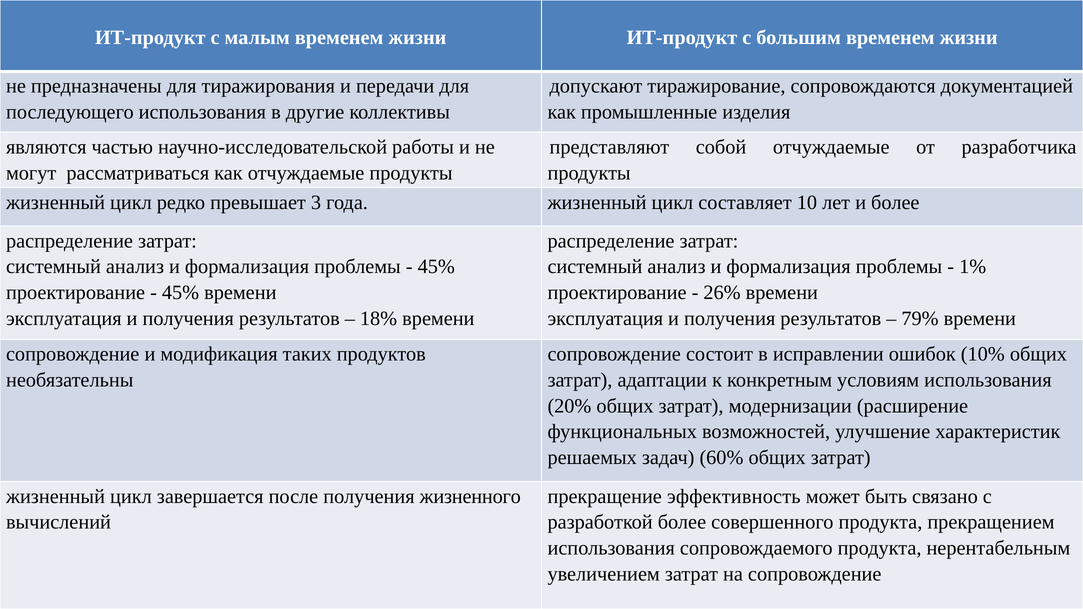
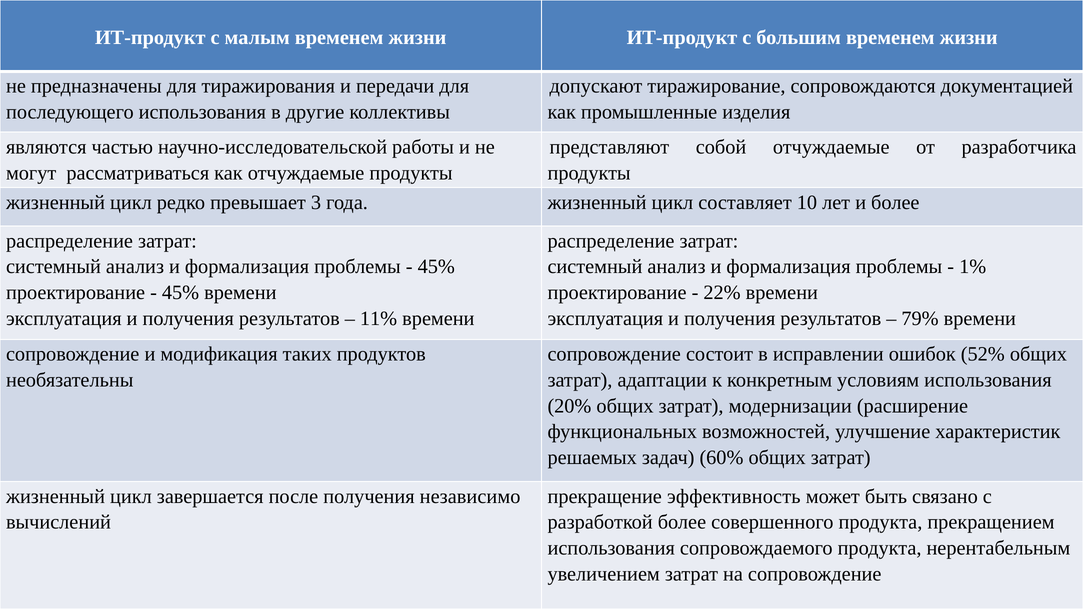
26%: 26% -> 22% (722, 293)
18%: 18% -> 11% (379, 318)
10%: 10% -> 52% (983, 354)
жизненного: жизненного -> независимо (470, 496)
